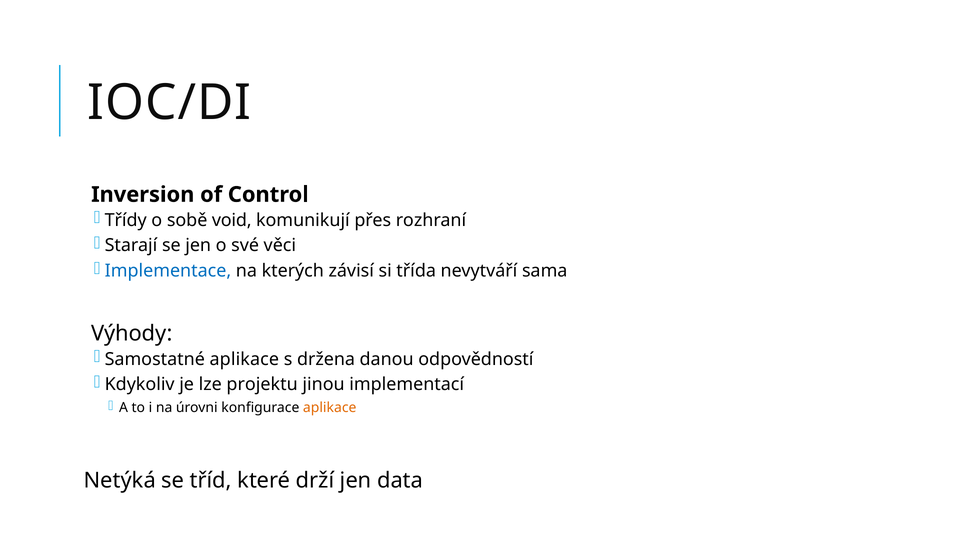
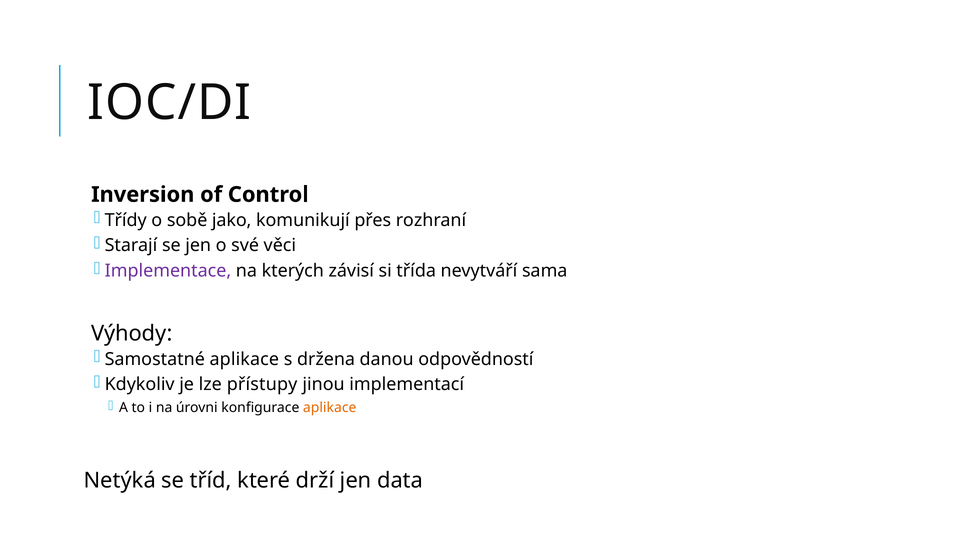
void: void -> jako (232, 220)
Implementace colour: blue -> purple (168, 271)
projektu: projektu -> přístupy (262, 384)
